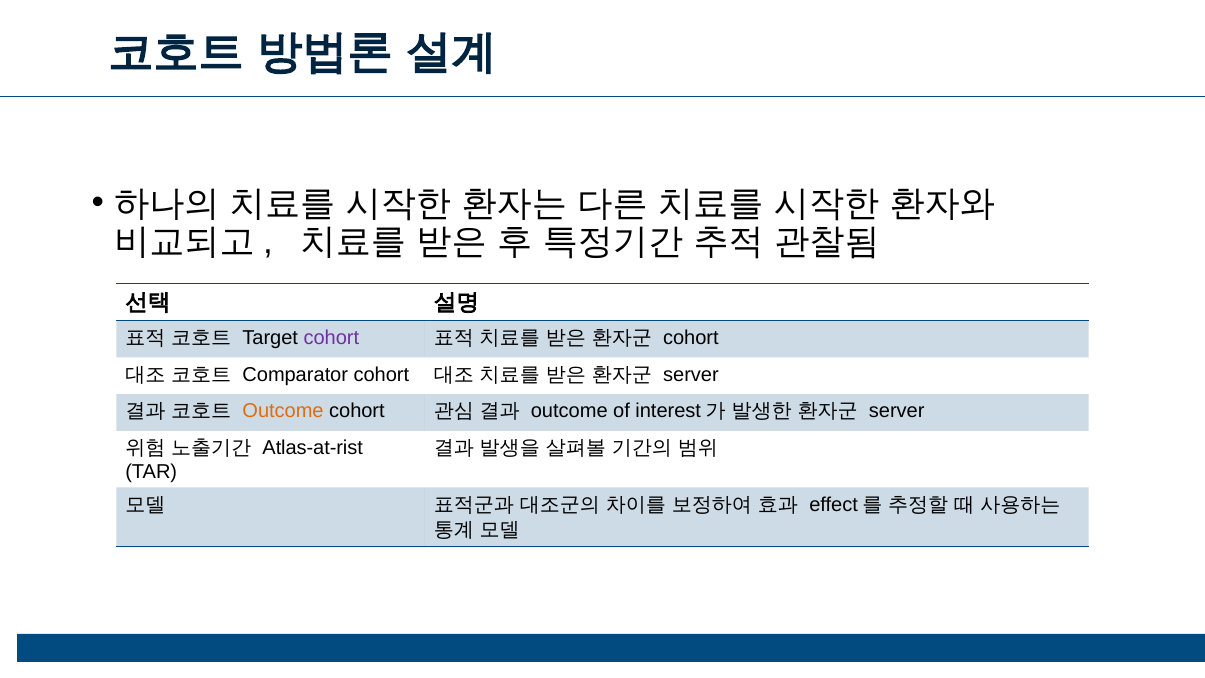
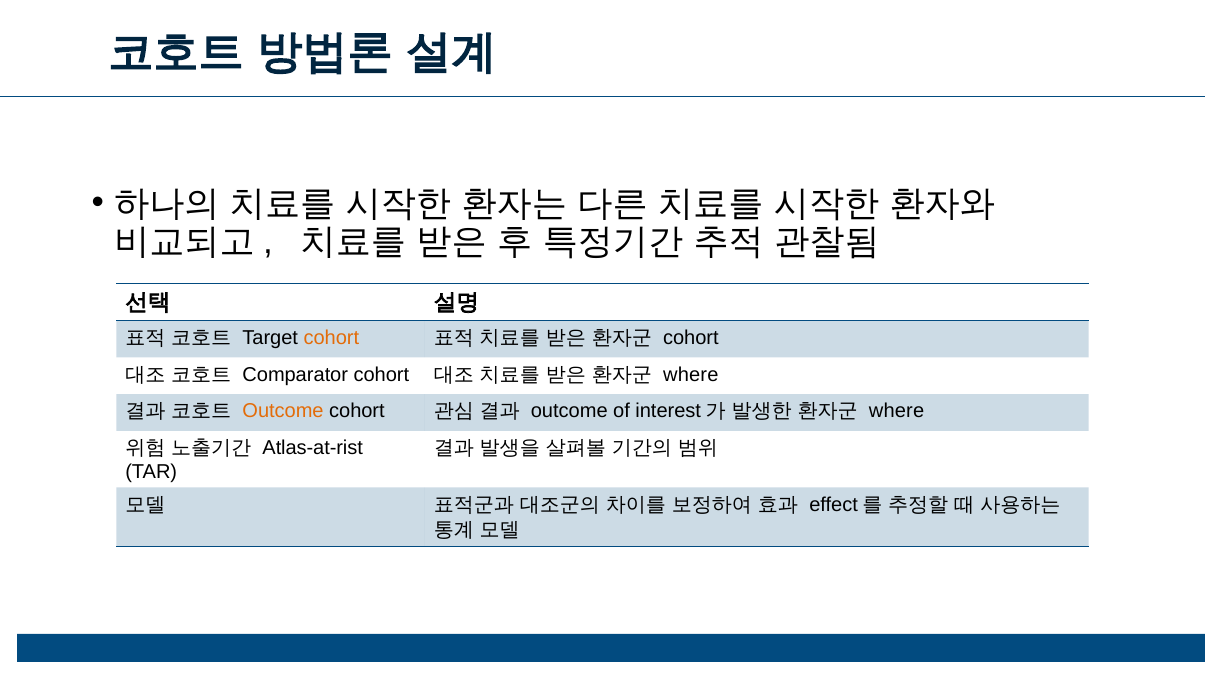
cohort colour: purple -> orange (331, 338)
server: server -> where (691, 375)
server: server -> where (897, 411)
